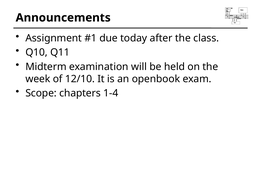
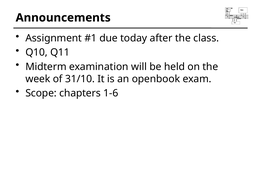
12/10: 12/10 -> 31/10 (80, 79)
1-4: 1-4 -> 1-6 (111, 93)
